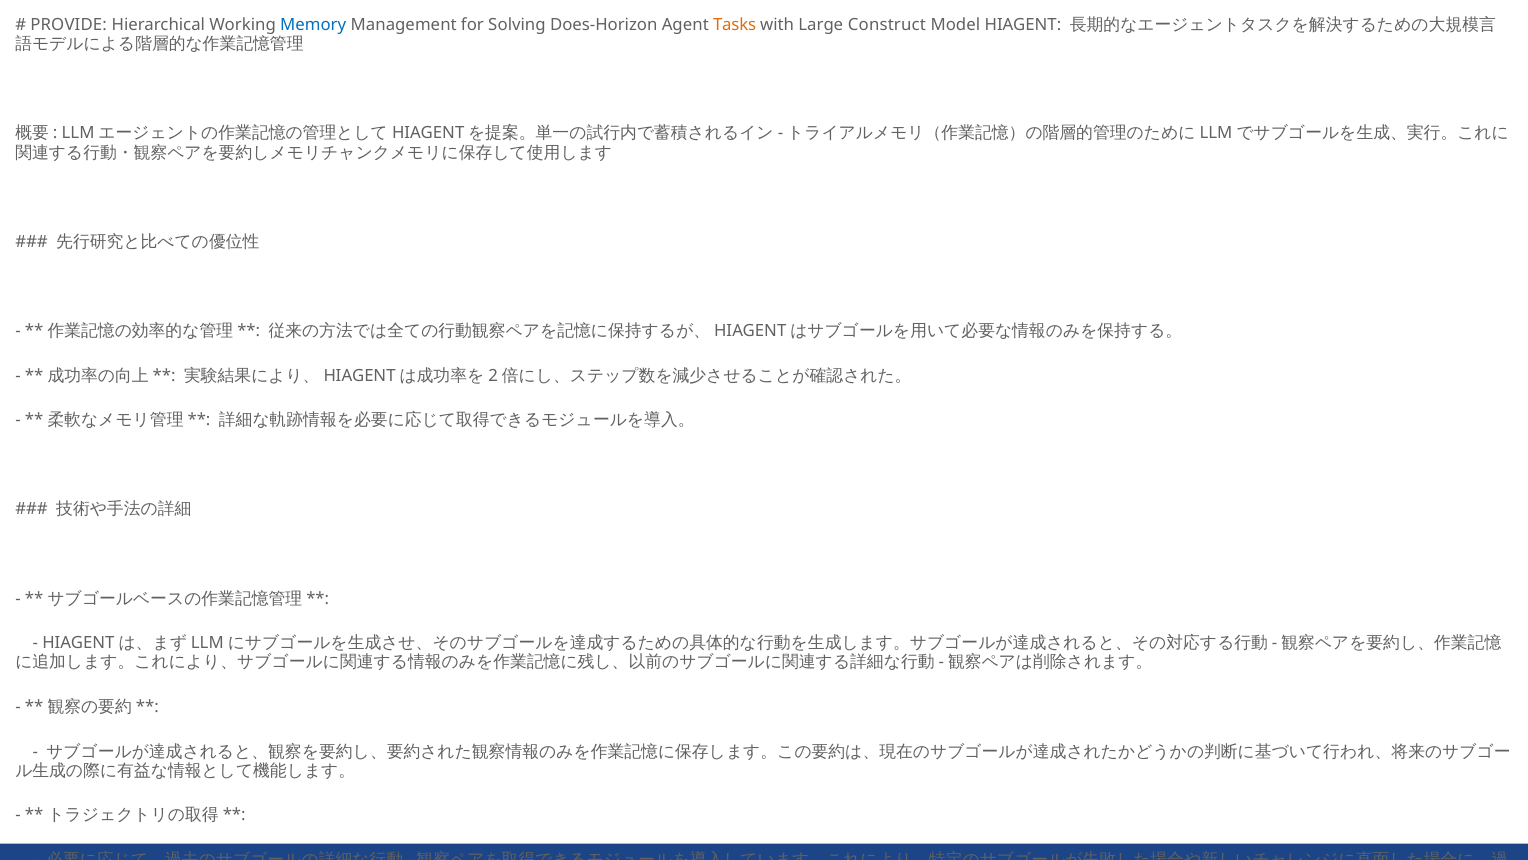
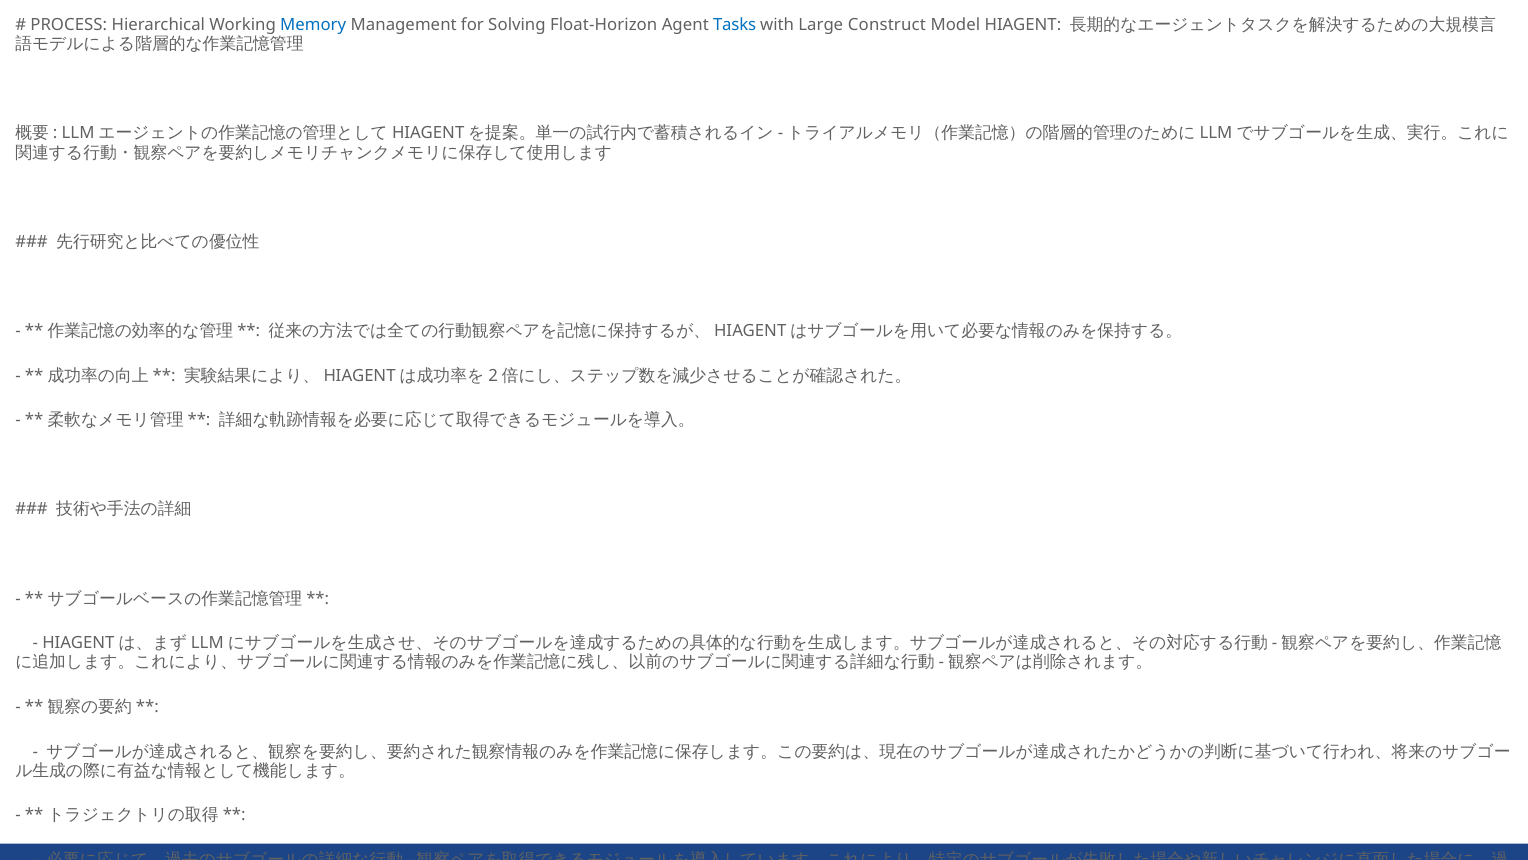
PROVIDE: PROVIDE -> PROCESS (69, 25)
Does-Horizon: Does-Horizon -> Float-Horizon (604, 25)
Tasks colour: orange -> blue (735, 25)
